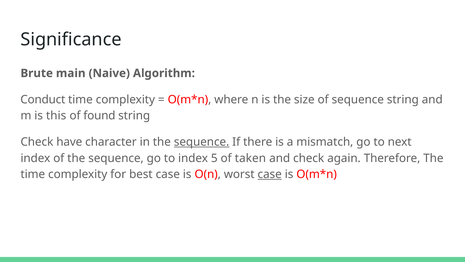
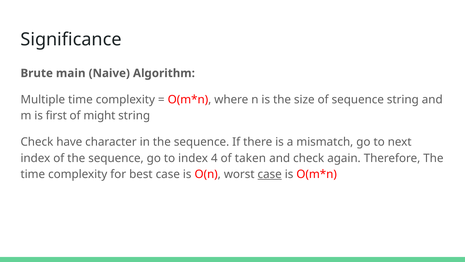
Conduct: Conduct -> Multiple (43, 99)
this: this -> first (56, 116)
found: found -> might (99, 116)
sequence underline: present -> none (202, 142)
5: 5 -> 4 (214, 158)
